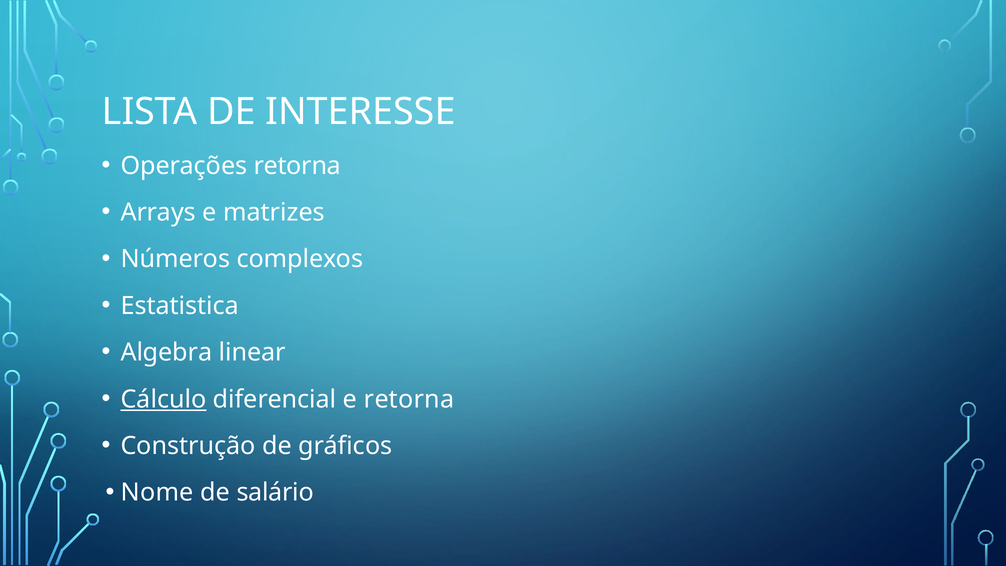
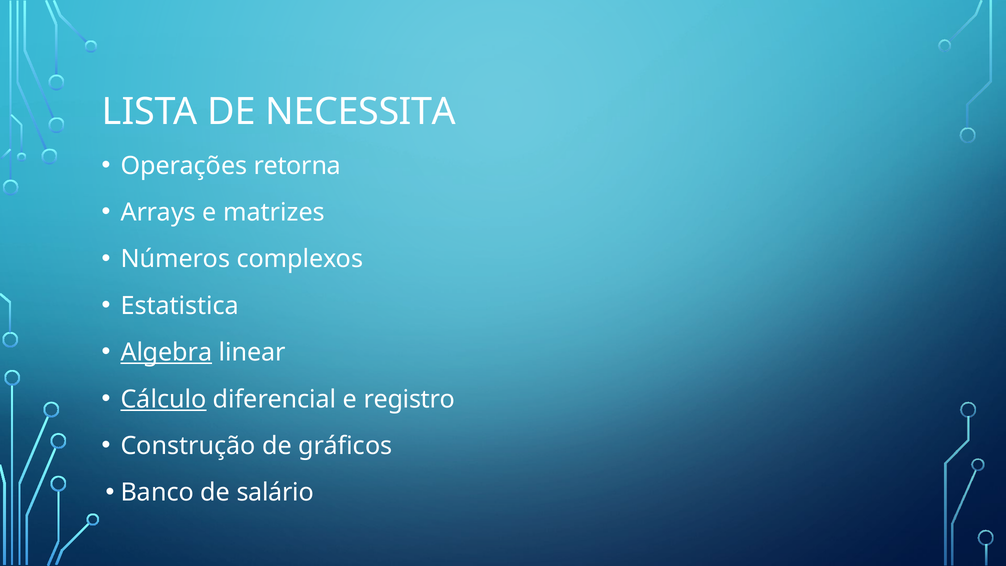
INTERESSE: INTERESSE -> NECESSITA (361, 112)
Algebra underline: none -> present (166, 352)
e retorna: retorna -> registro (409, 399)
Nome: Nome -> Banco (157, 493)
